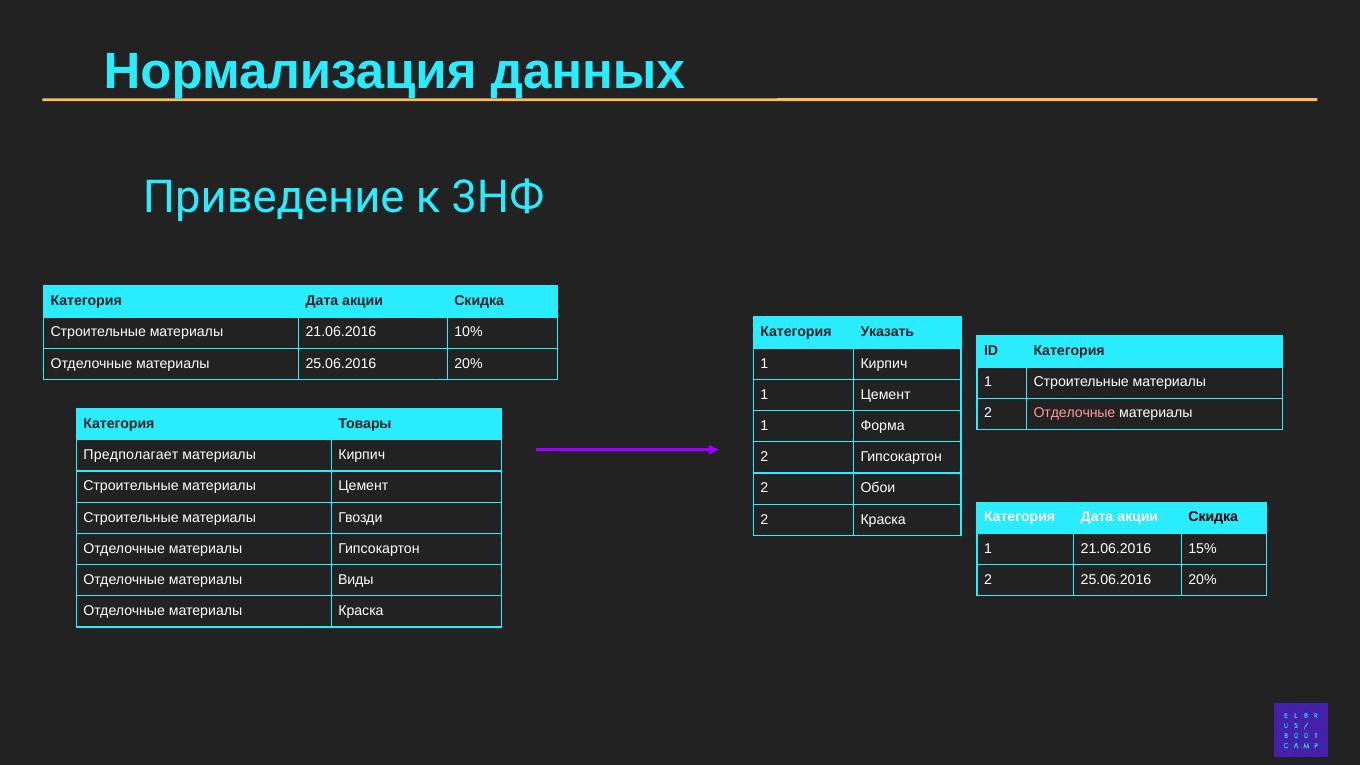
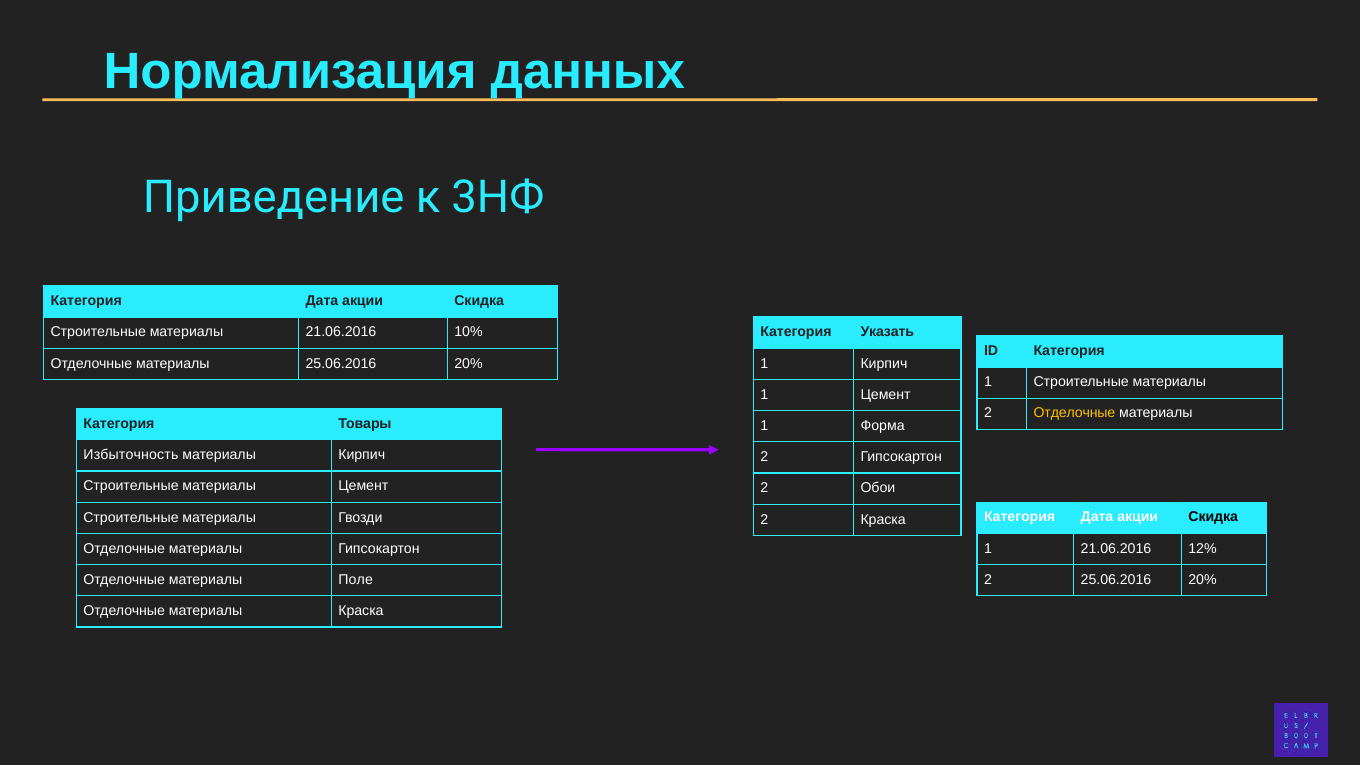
Отделочные colour: pink -> yellow (1074, 413)
Предполагает: Предполагает -> Избыточность (131, 455)
15%: 15% -> 12% (1203, 548)
Виды: Виды -> Поле (356, 580)
